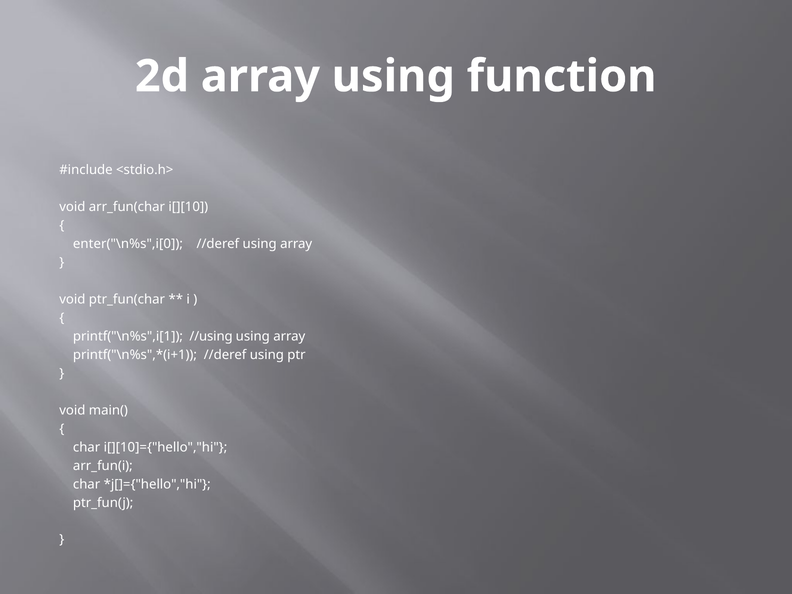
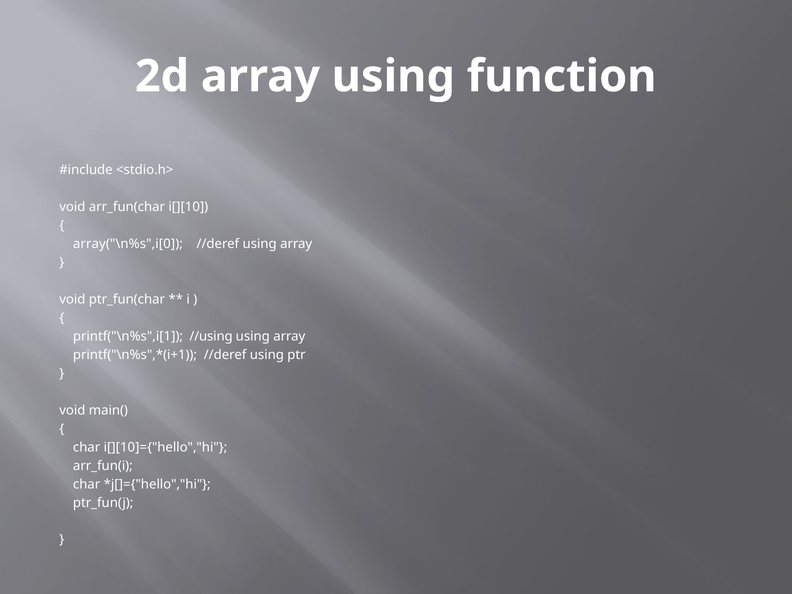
enter("\n%s",i[0: enter("\n%s",i[0 -> array("\n%s",i[0 (128, 244)
